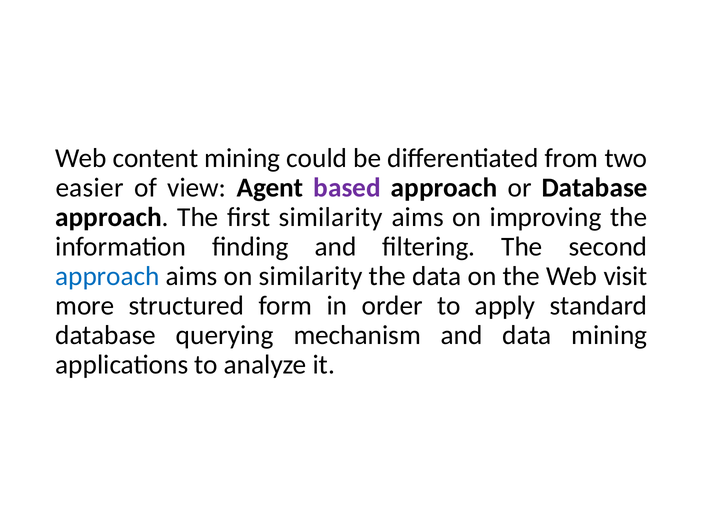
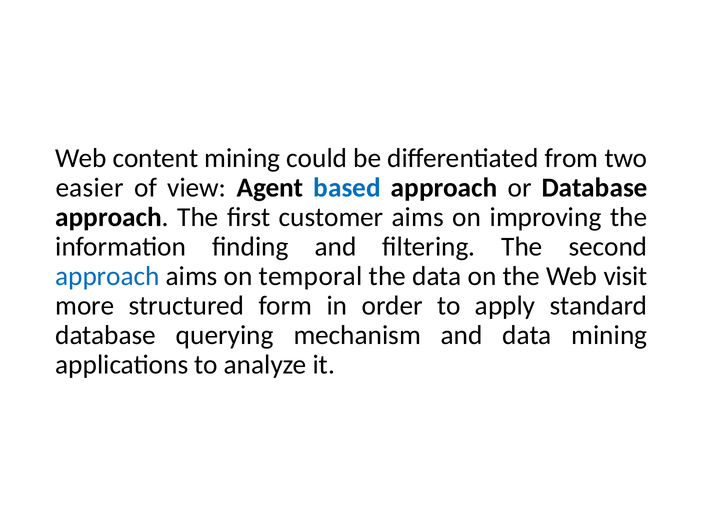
based colour: purple -> blue (347, 188)
first similarity: similarity -> customer (331, 217)
on similarity: similarity -> temporal (311, 276)
